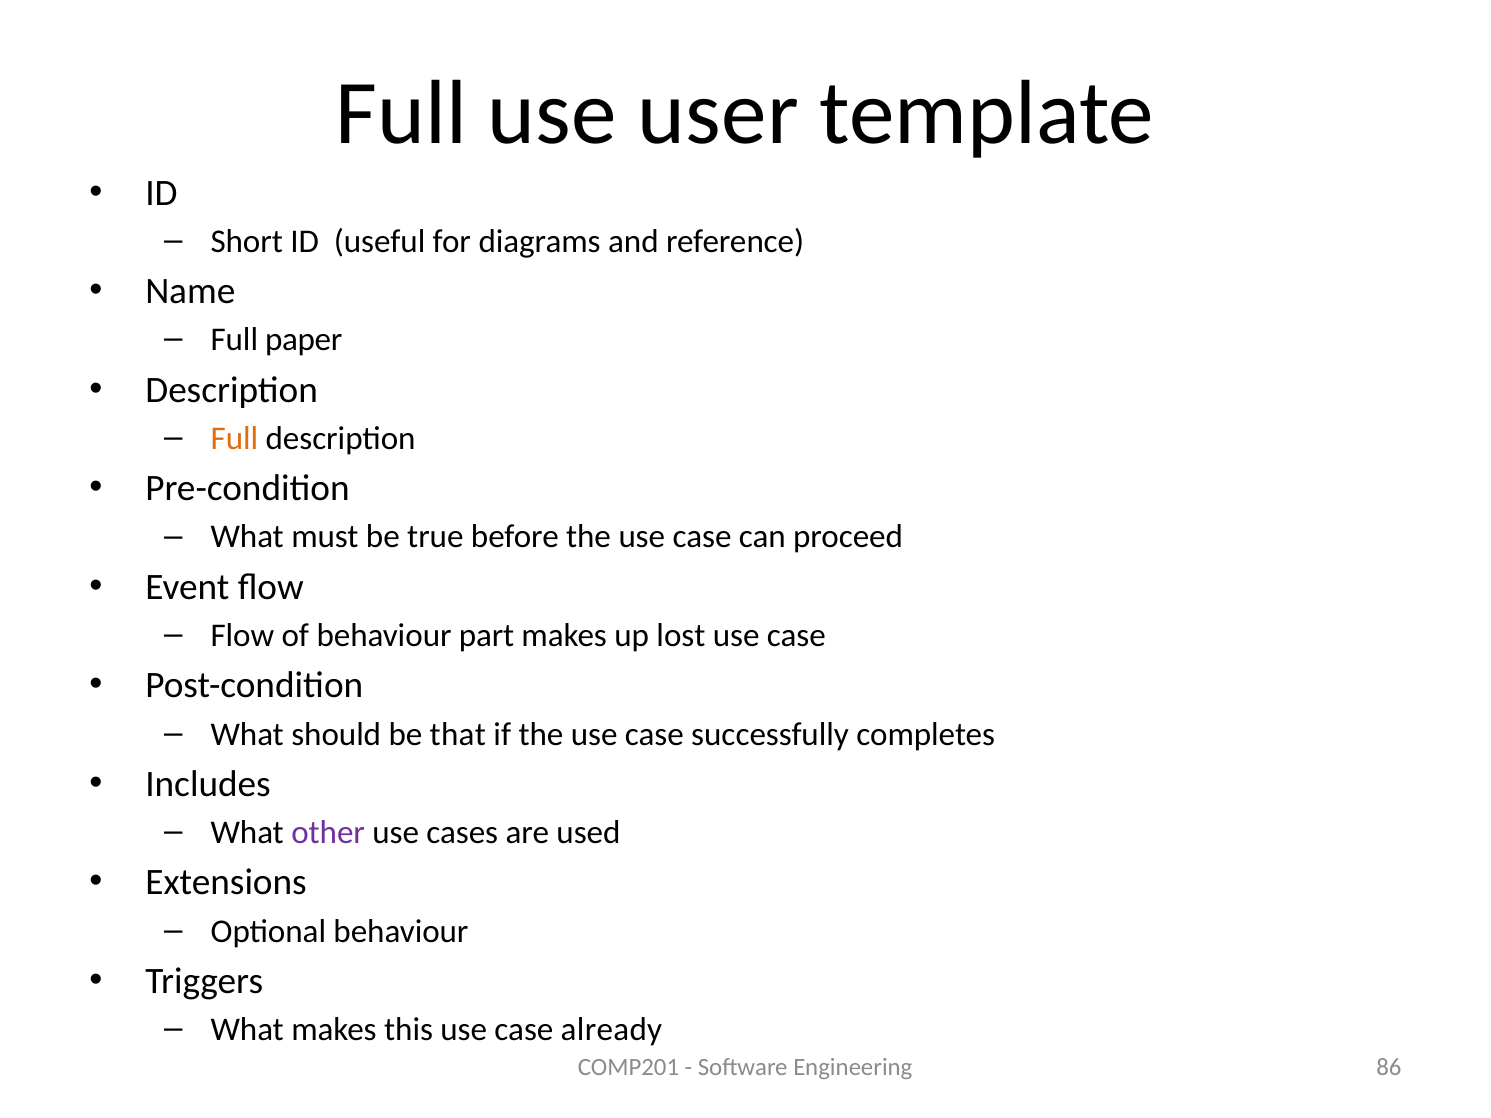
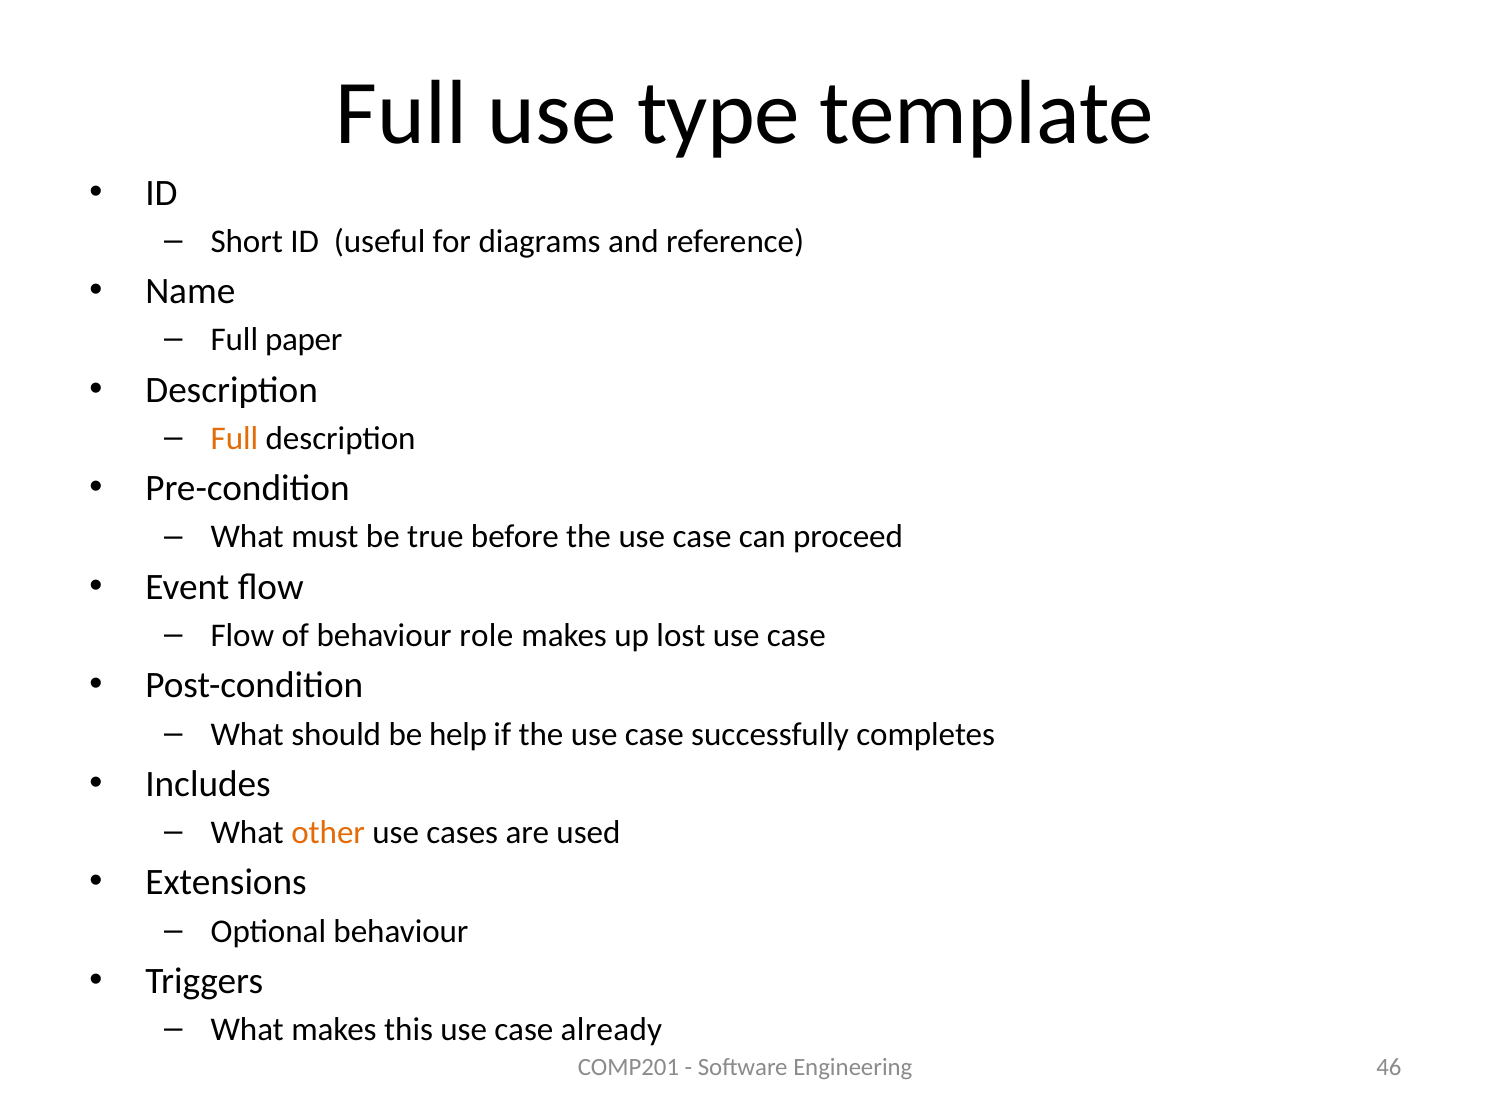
user: user -> type (718, 113)
part: part -> role (486, 636)
that: that -> help (458, 734)
other colour: purple -> orange (328, 833)
86: 86 -> 46 (1389, 1068)
